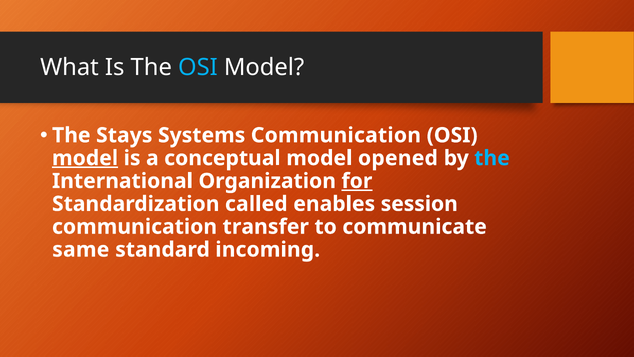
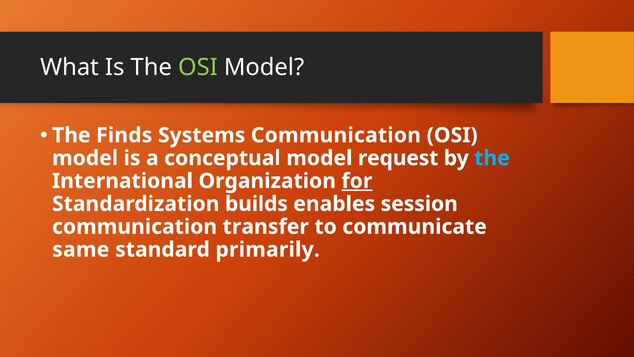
OSI colour: light blue -> light green (198, 67)
Stays: Stays -> Finds (124, 135)
model underline: present -> none (85, 158)
opened: opened -> request (398, 158)
called: called -> builds (256, 204)
incoming: incoming -> primarily (268, 249)
